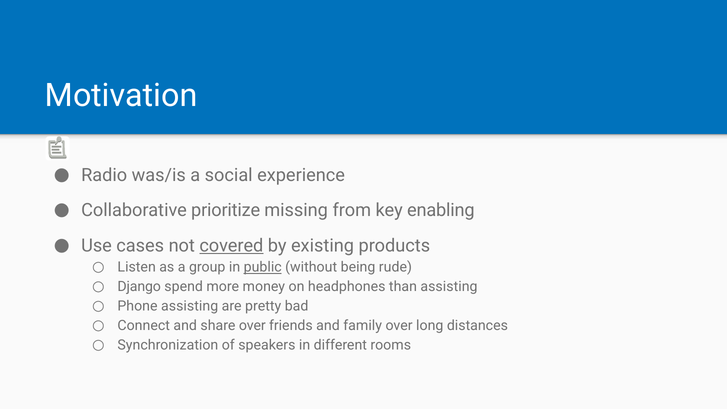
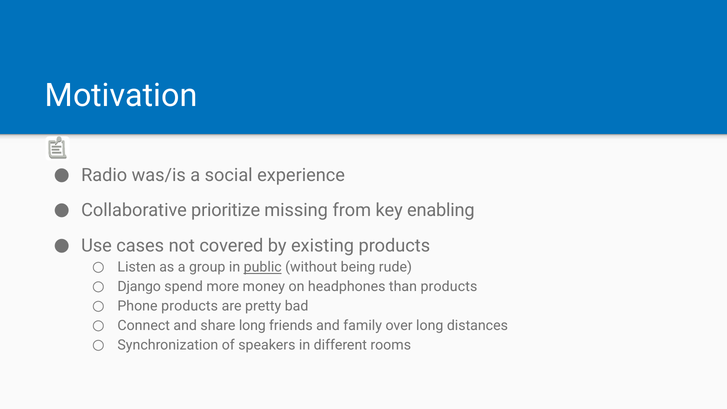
covered underline: present -> none (231, 246)
than assisting: assisting -> products (449, 287)
Phone assisting: assisting -> products (190, 306)
share over: over -> long (252, 326)
